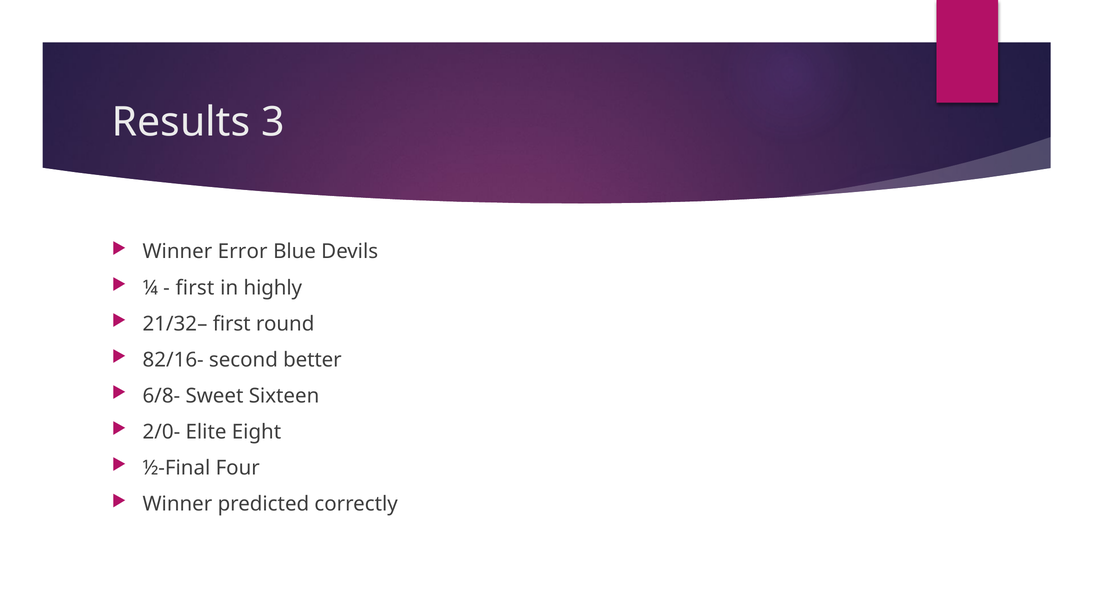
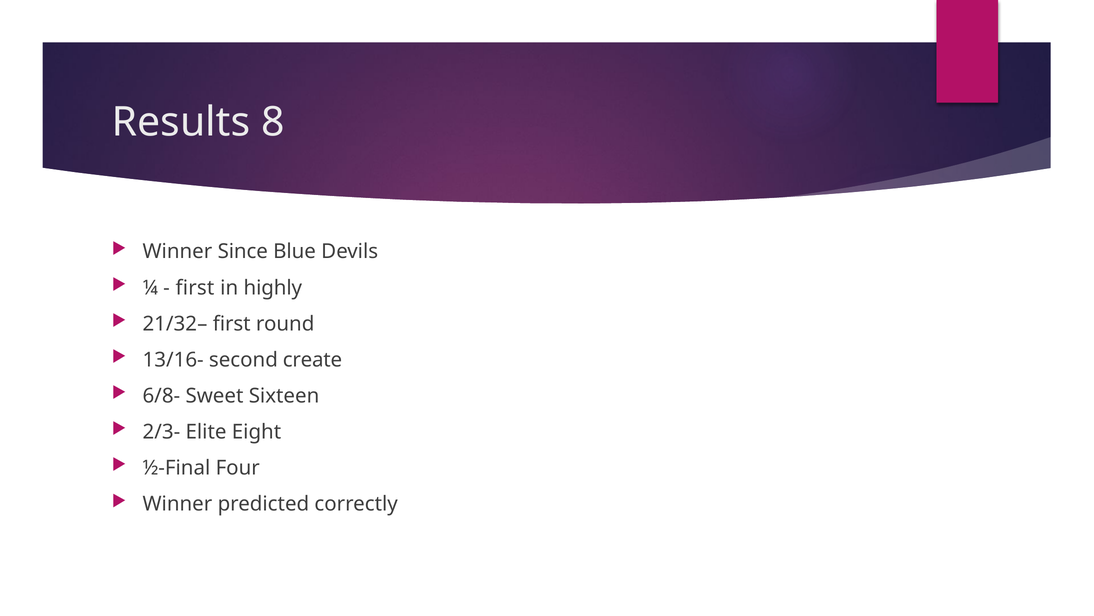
3: 3 -> 8 (273, 122)
Error: Error -> Since (243, 251)
82/16-: 82/16- -> 13/16- (173, 360)
better: better -> create (312, 360)
2/0-: 2/0- -> 2/3- (161, 432)
